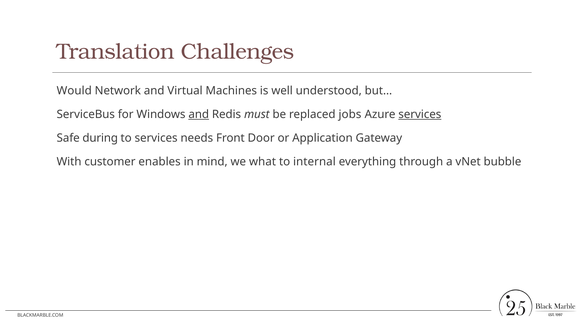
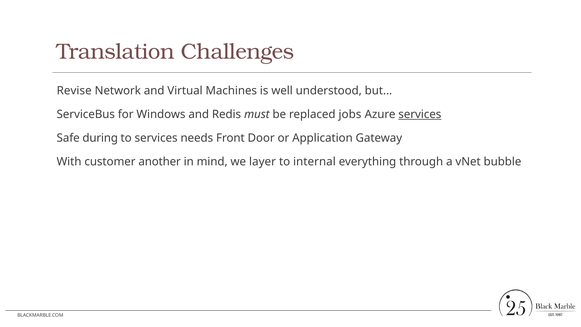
Would: Would -> Revise (74, 91)
and underline: present -> none (199, 114)
enables: enables -> another (160, 162)
what: what -> layer (263, 162)
